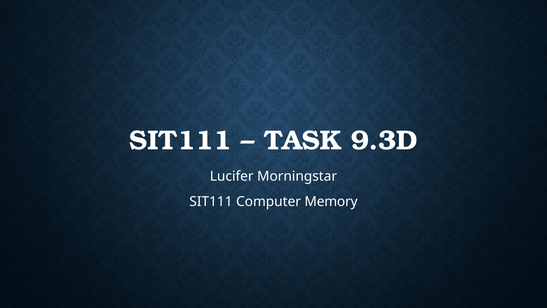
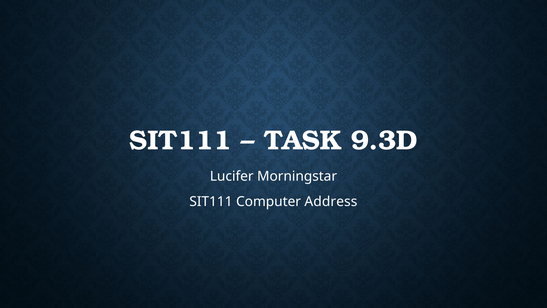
Memory: Memory -> Address (331, 201)
